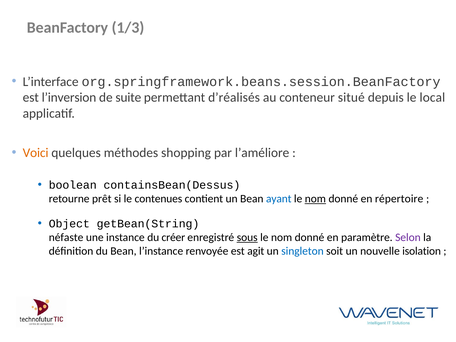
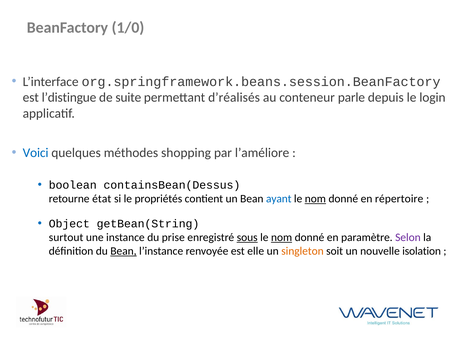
1/3: 1/3 -> 1/0 (128, 28)
l’inversion: l’inversion -> l’distingue (69, 98)
situé: situé -> parle (351, 98)
local: local -> login (432, 98)
Voici colour: orange -> blue (36, 153)
prêt: prêt -> état (102, 199)
contenues: contenues -> propriétés (158, 199)
néfaste: néfaste -> surtout (66, 237)
créer: créer -> prise (173, 237)
nom underline: none -> present (282, 237)
Bean underline: none -> present (123, 251)
agit: agit -> elle (256, 251)
singleton colour: blue -> orange (302, 251)
